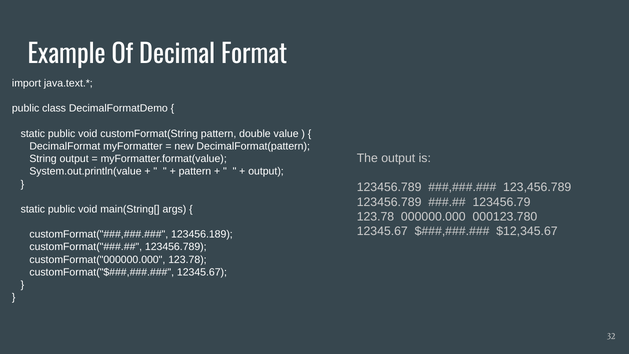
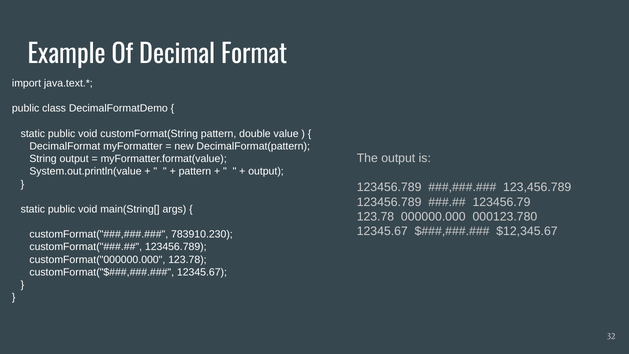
123456.189: 123456.189 -> 783910.230 (202, 234)
